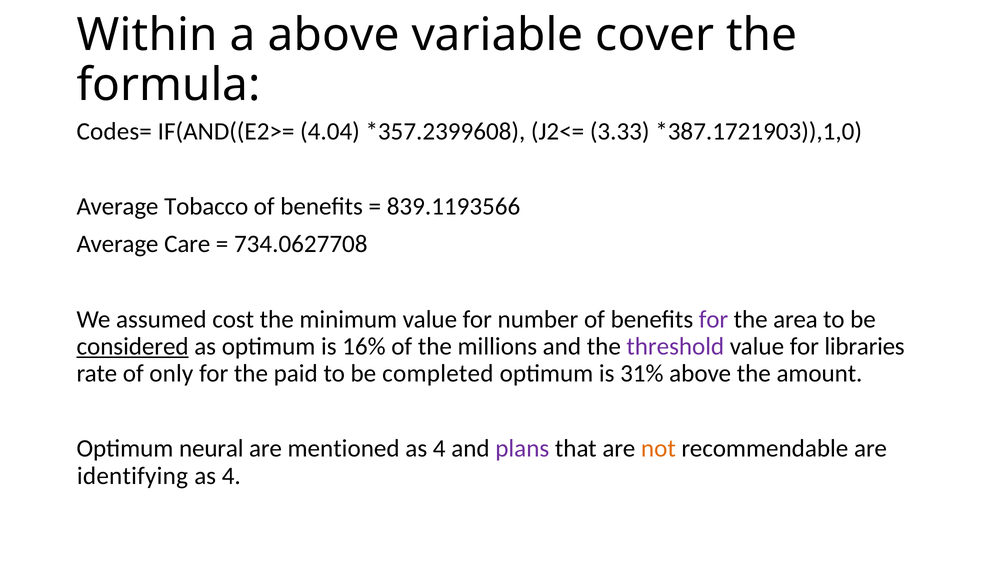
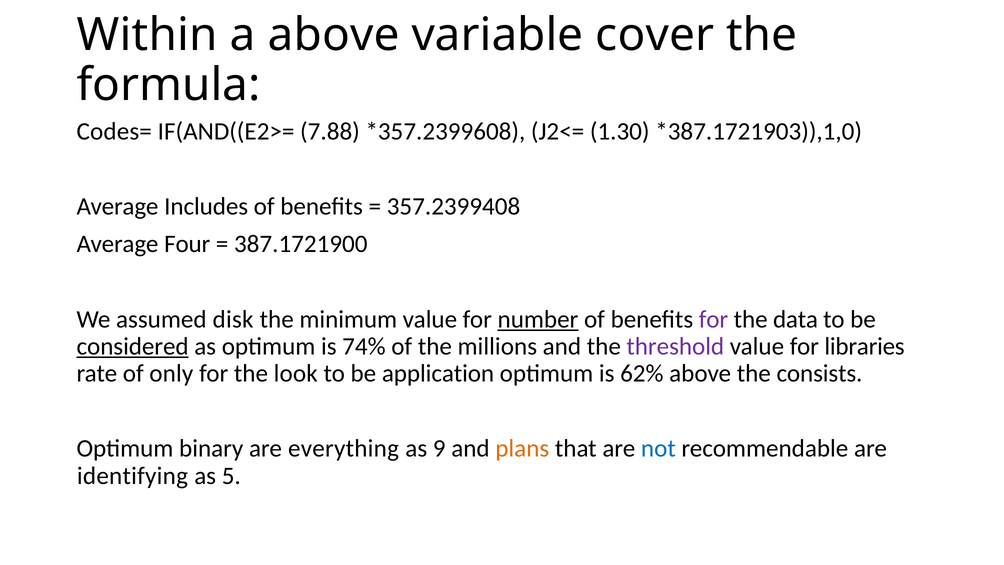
4.04: 4.04 -> 7.88 (330, 131)
3.33: 3.33 -> 1.30 (620, 131)
Tobacco: Tobacco -> Includes (206, 206)
839.1193566: 839.1193566 -> 357.2399408 (454, 206)
Care: Care -> Four (187, 244)
734.0627708: 734.0627708 -> 387.1721900 (301, 244)
cost: cost -> disk (233, 319)
number underline: none -> present (538, 319)
area: area -> data (795, 319)
16%: 16% -> 74% (364, 346)
paid: paid -> look (296, 373)
completed: completed -> application (438, 373)
31%: 31% -> 62% (642, 373)
amount: amount -> consists (819, 373)
neural: neural -> binary (211, 448)
mentioned: mentioned -> everything (343, 448)
4: 4 -> 9 (439, 448)
plans colour: purple -> orange (522, 448)
not colour: orange -> blue (658, 448)
4: 4 -> 5 (231, 476)
